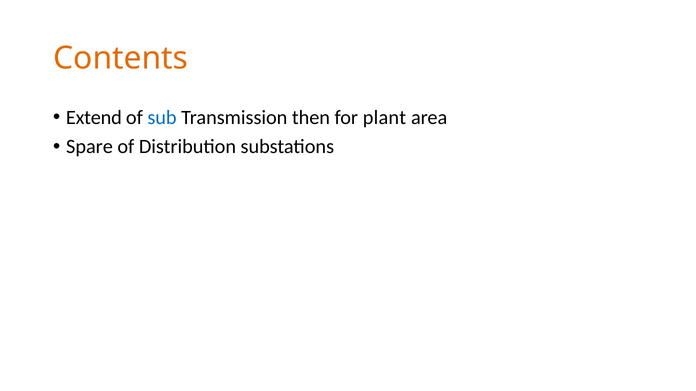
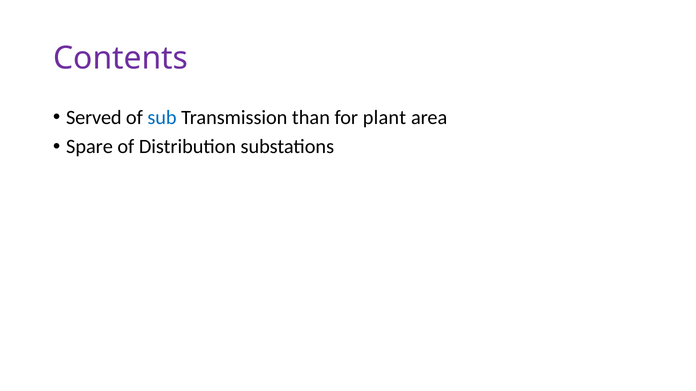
Contents colour: orange -> purple (121, 58)
Extend: Extend -> Served (94, 118)
then: then -> than (311, 118)
